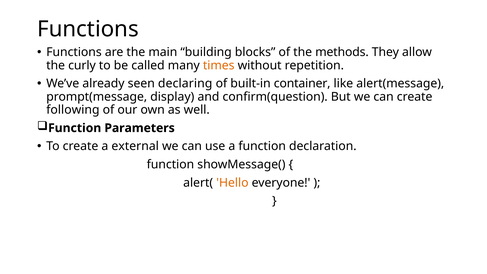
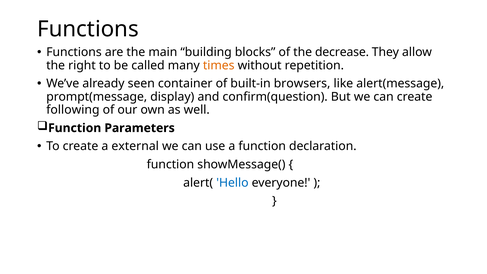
methods: methods -> decrease (342, 52)
curly: curly -> right (82, 65)
declaring: declaring -> container (185, 84)
container: container -> browsers (302, 84)
Hello colour: orange -> blue (232, 183)
